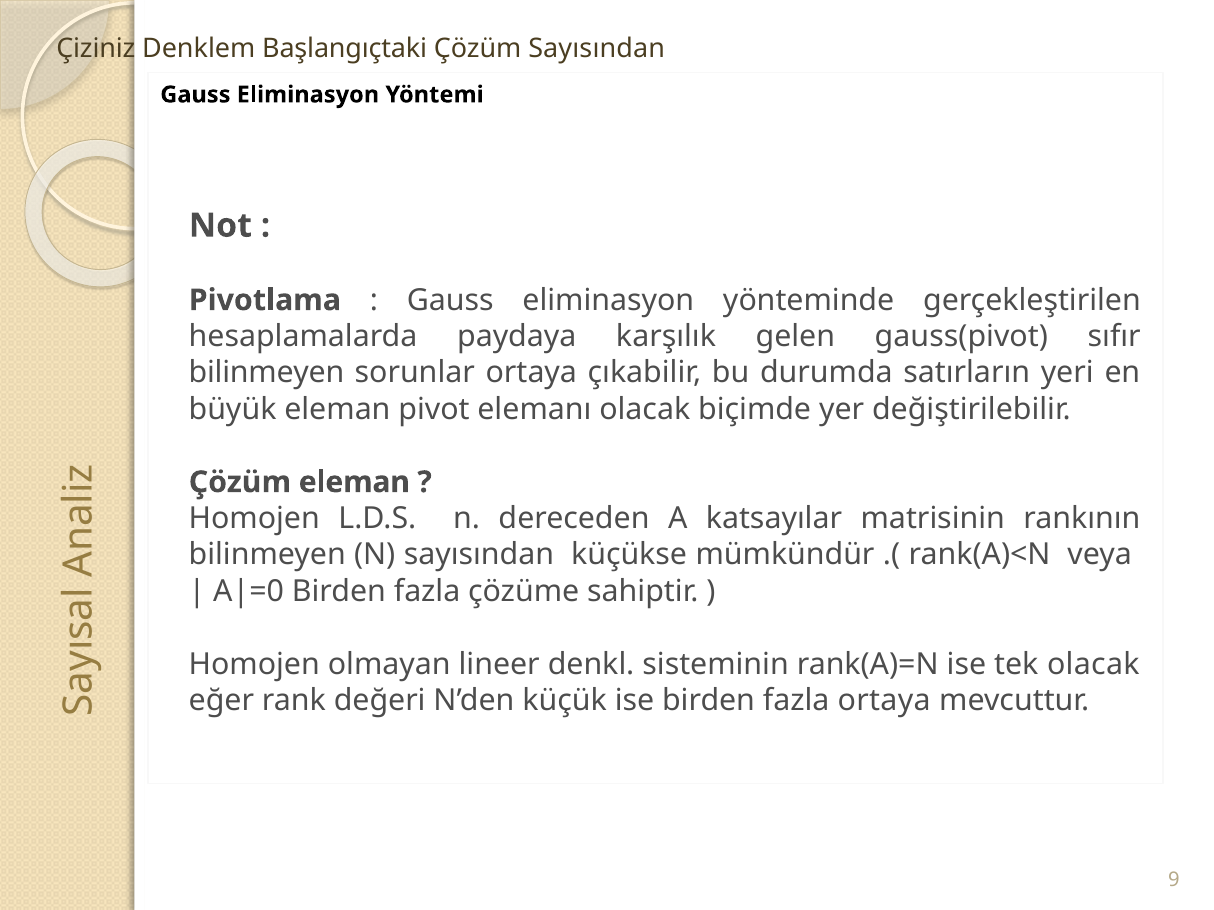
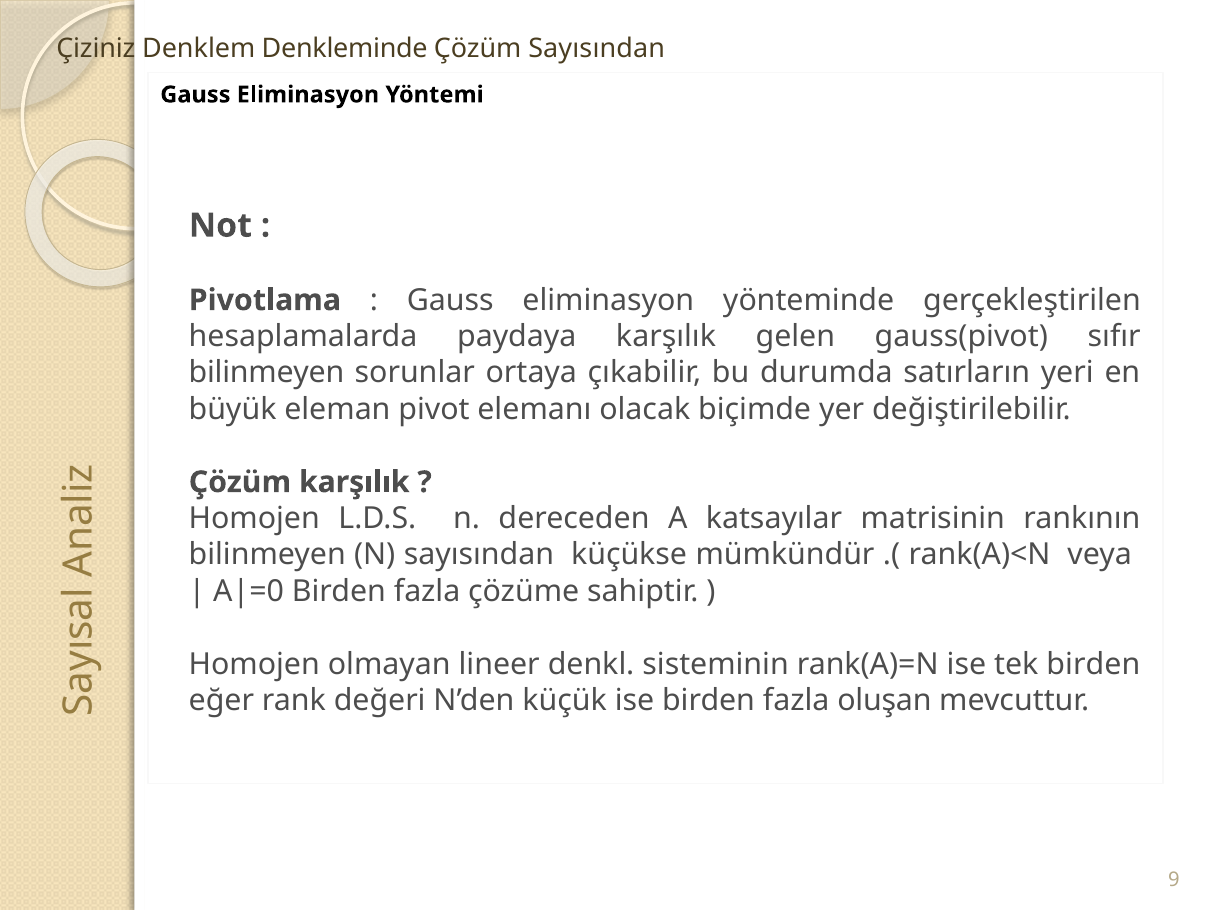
Başlangıçtaki: Başlangıçtaki -> Denkleminde (345, 49)
Çözüm eleman: eleman -> karşılık (354, 482)
tek olacak: olacak -> birden (1093, 665)
fazla ortaya: ortaya -> oluşan (884, 701)
